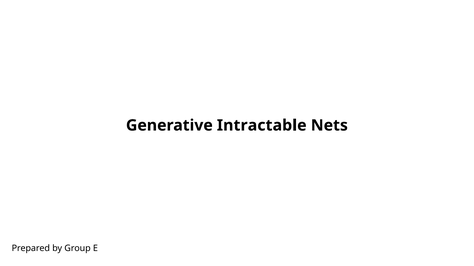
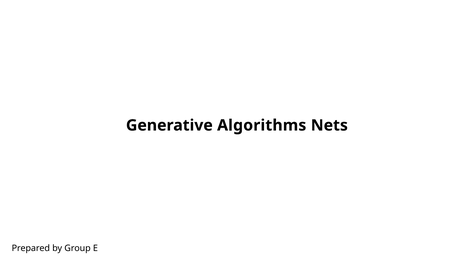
Intractable: Intractable -> Algorithms (262, 126)
